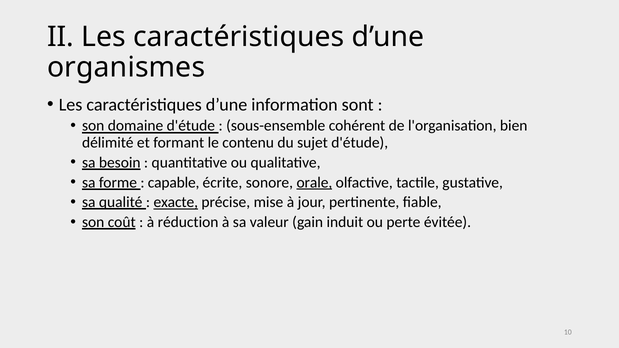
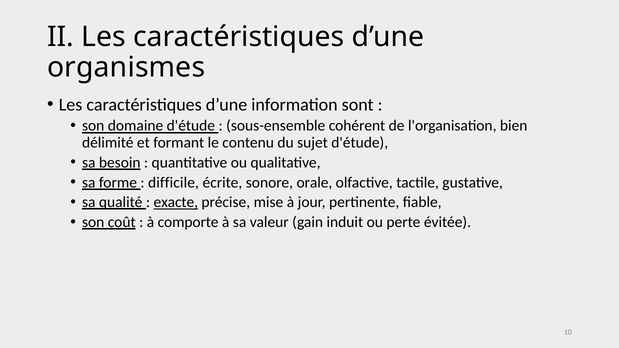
capable: capable -> difficile (173, 183)
orale underline: present -> none (314, 183)
réduction: réduction -> comporte (188, 222)
